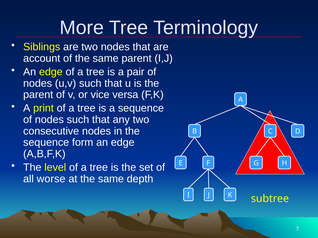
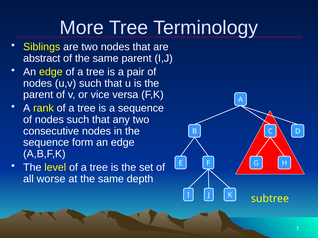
account: account -> abstract (42, 58)
print: print -> rank (43, 108)
